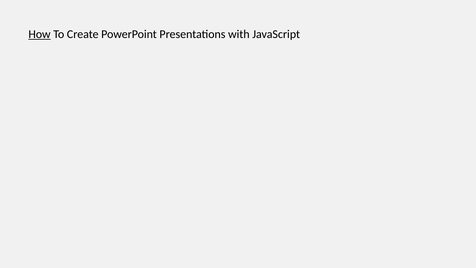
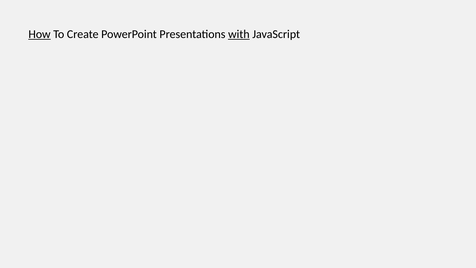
with underline: none -> present (239, 34)
